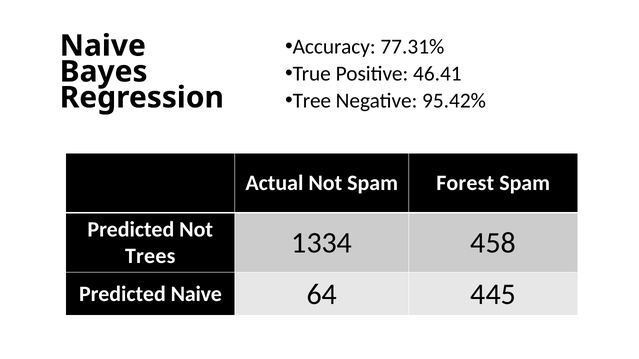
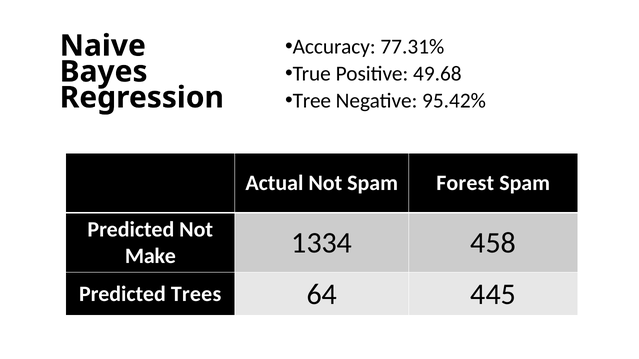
46.41: 46.41 -> 49.68 (437, 74)
Trees: Trees -> Make (150, 256)
Predicted Naive: Naive -> Trees (196, 294)
